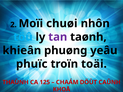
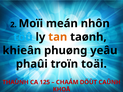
chuøi: chuøi -> meán (62, 24)
tan colour: purple -> orange (58, 37)
phuïc: phuïc -> phaûi (32, 64)
